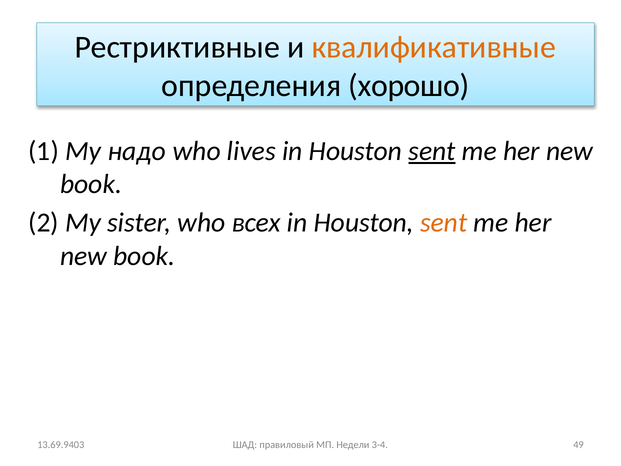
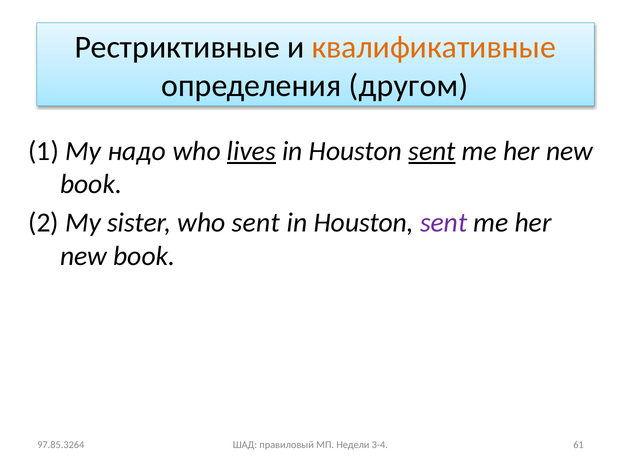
хорошо: хорошо -> другом (409, 86)
lives underline: none -> present (251, 151)
who всех: всех -> sent (256, 223)
sent colour: orange -> purple (444, 223)
13.69.9403: 13.69.9403 -> 97.85.3264 (61, 445)
49: 49 -> 61 (578, 445)
